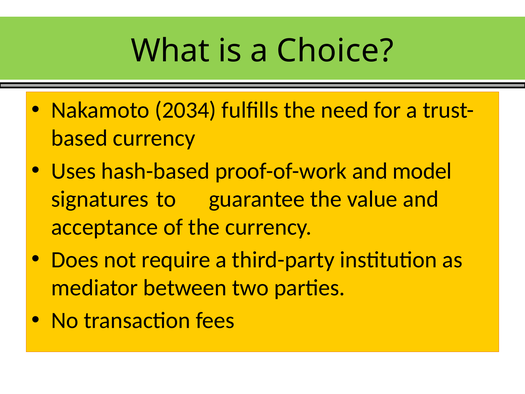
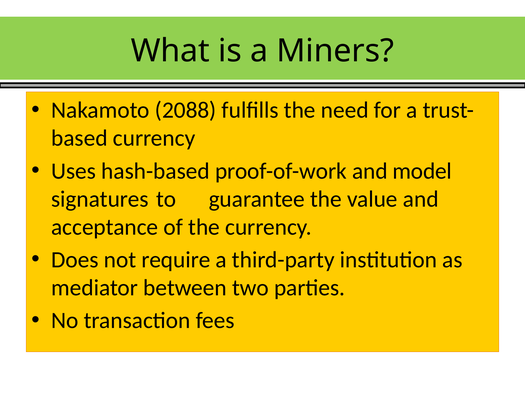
Choice: Choice -> Miners (335, 51)
2034: 2034 -> 2088 (186, 110)
